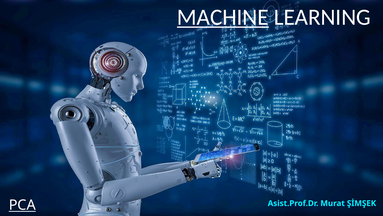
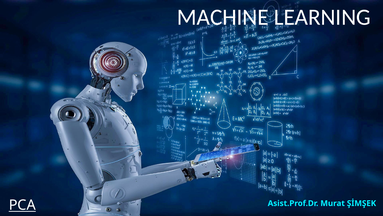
MACHINE underline: present -> none (223, 17)
